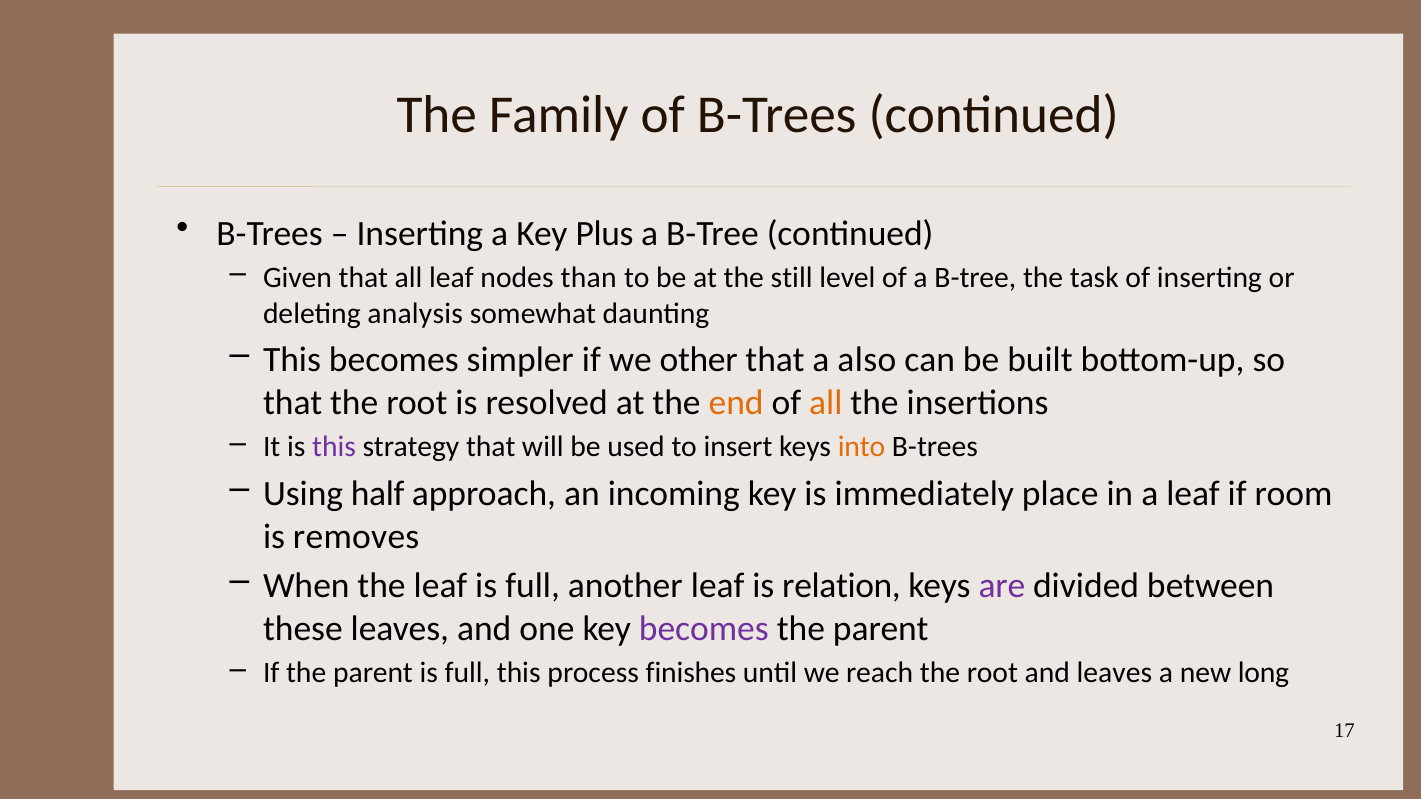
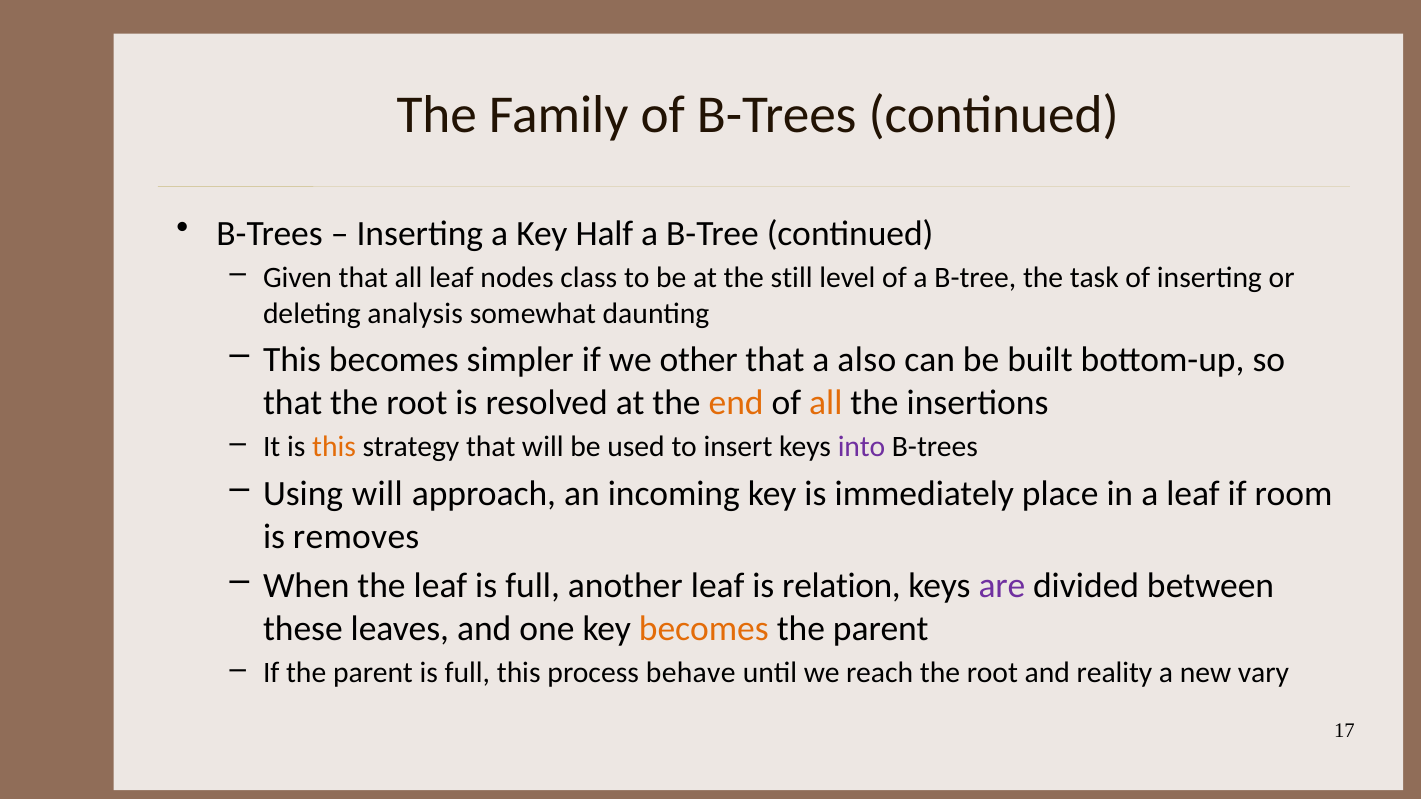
Plus: Plus -> Half (604, 233)
than: than -> class (589, 278)
this colour: purple -> orange (334, 447)
into colour: orange -> purple (862, 447)
Using half: half -> will (377, 494)
becomes colour: purple -> orange (704, 629)
finishes: finishes -> behave (691, 673)
and leaves: leaves -> reality (1114, 673)
long: long -> vary (1263, 673)
